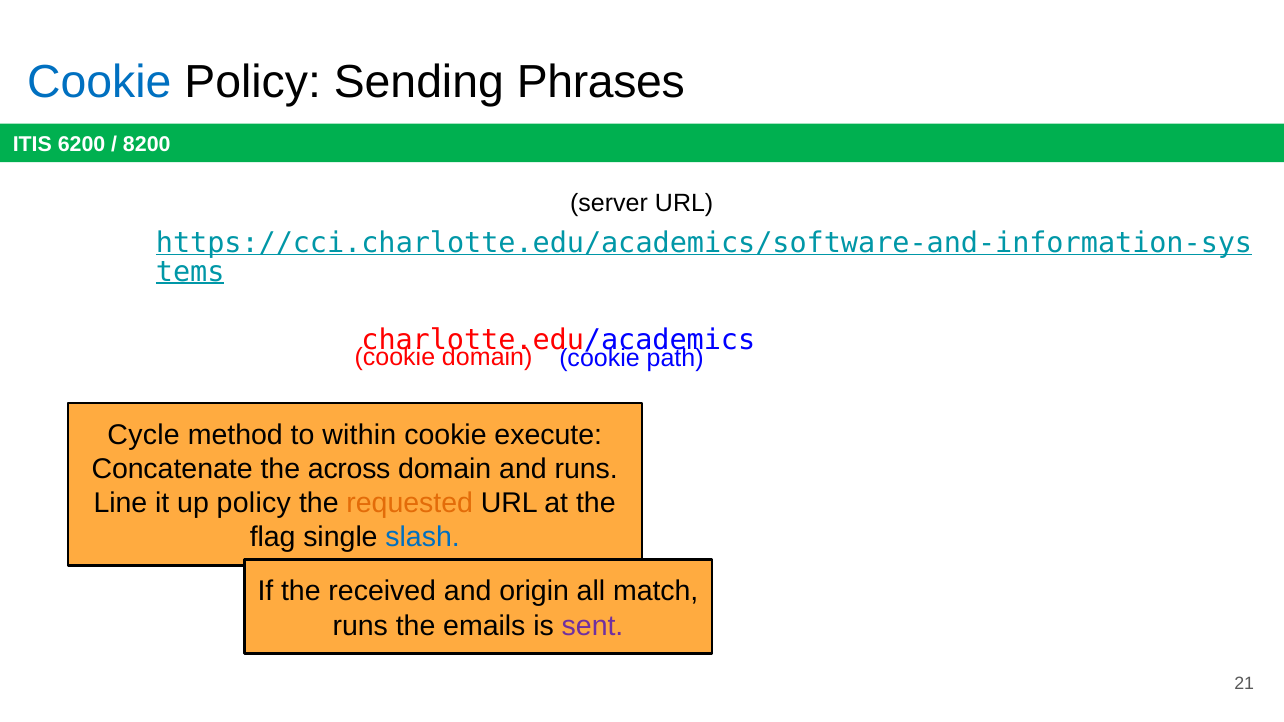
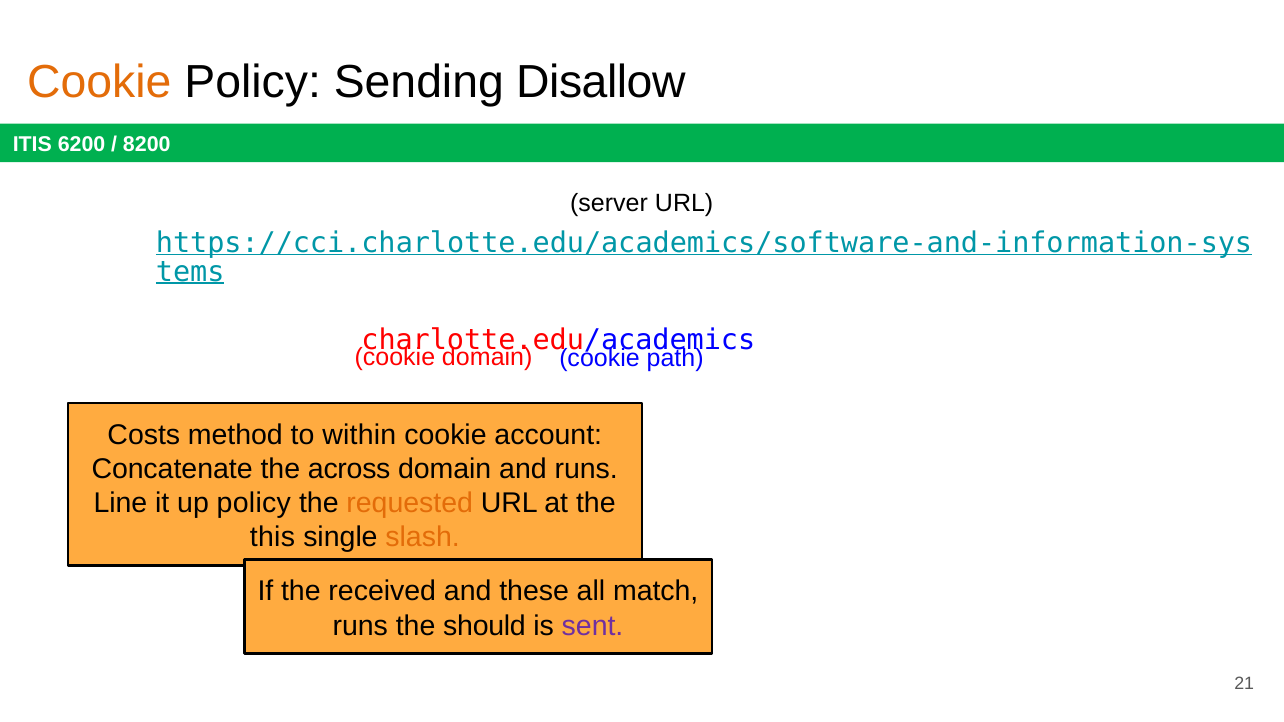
Cookie colour: blue -> orange (99, 82)
Phrases: Phrases -> Disallow (601, 82)
Cycle: Cycle -> Costs (144, 435)
execute: execute -> account (548, 435)
flag: flag -> this (273, 538)
slash colour: blue -> orange (423, 538)
origin: origin -> these (534, 592)
emails: emails -> should (485, 626)
